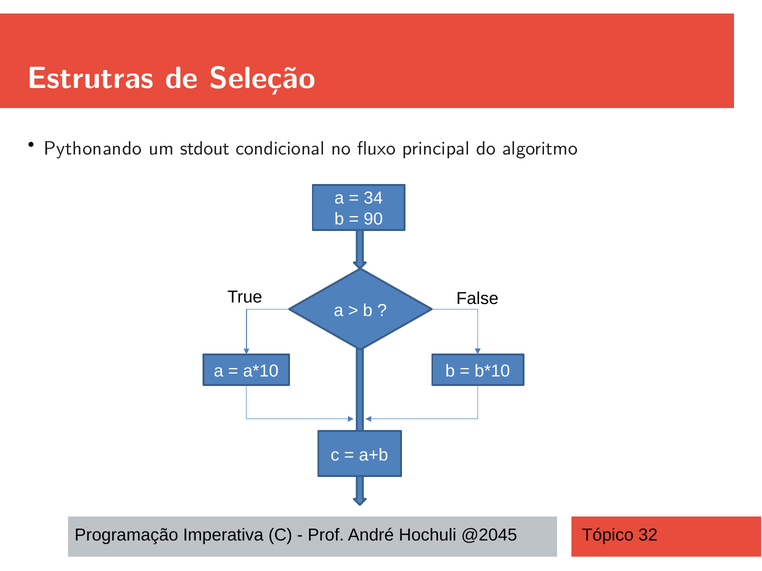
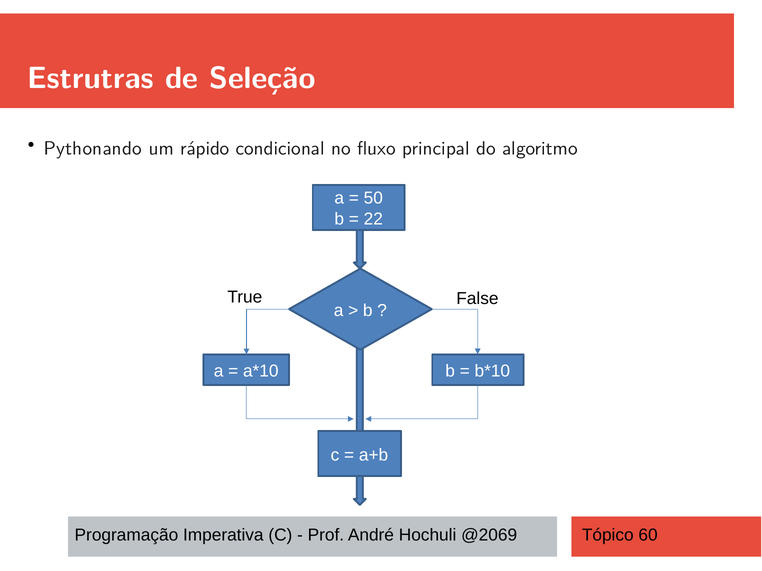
stdout: stdout -> rápido (205, 148)
34: 34 -> 50 (373, 198)
90: 90 -> 22 (373, 219)
@2045: @2045 -> @2069 (489, 535)
32: 32 -> 60 (648, 535)
